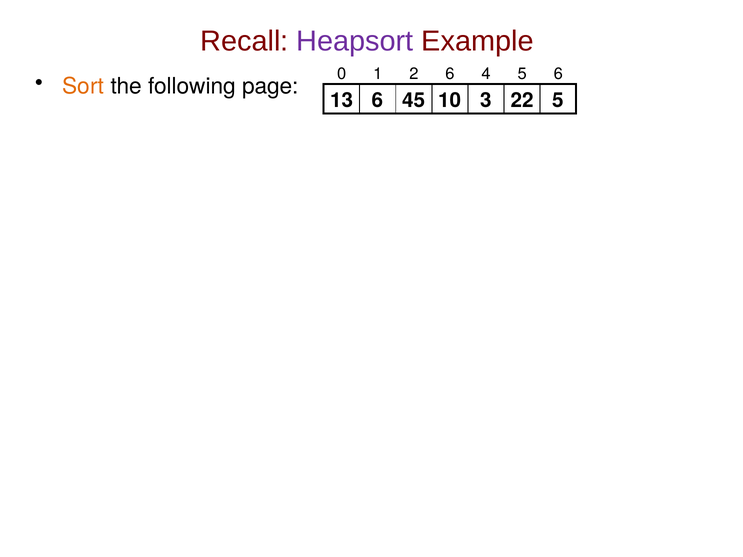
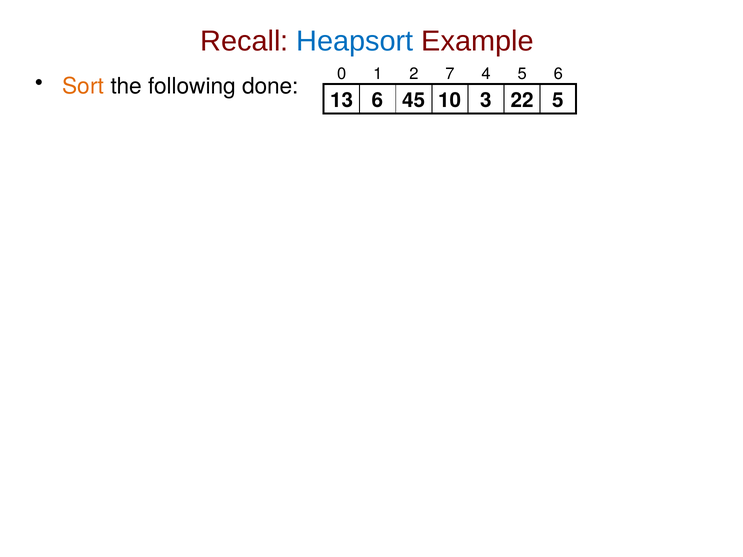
Heapsort colour: purple -> blue (355, 41)
2 6: 6 -> 7 (450, 74)
page: page -> done (270, 86)
